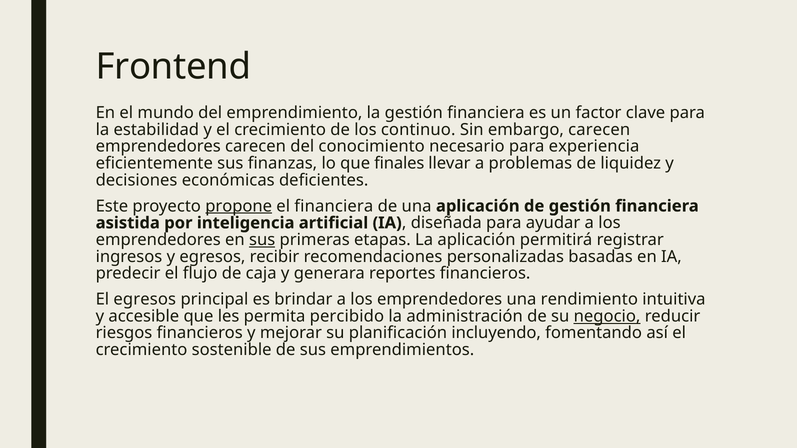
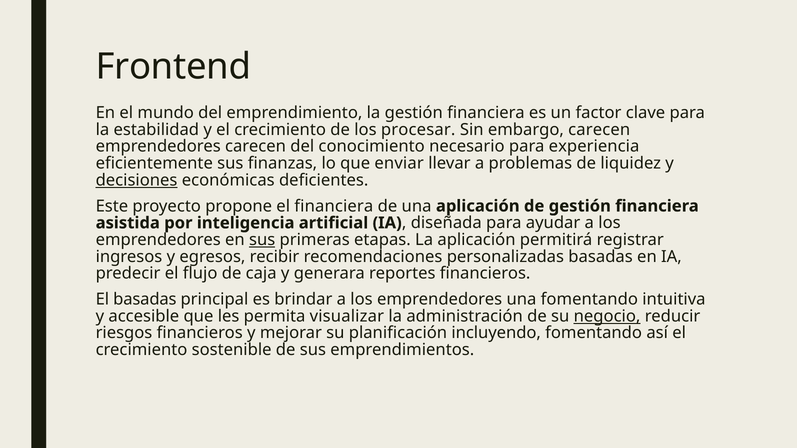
continuo: continuo -> procesar (418, 130)
finales: finales -> enviar (399, 163)
decisiones underline: none -> present (137, 180)
propone underline: present -> none (239, 206)
El egresos: egresos -> basadas (145, 299)
una rendimiento: rendimiento -> fomentando (589, 299)
percibido: percibido -> visualizar (347, 316)
